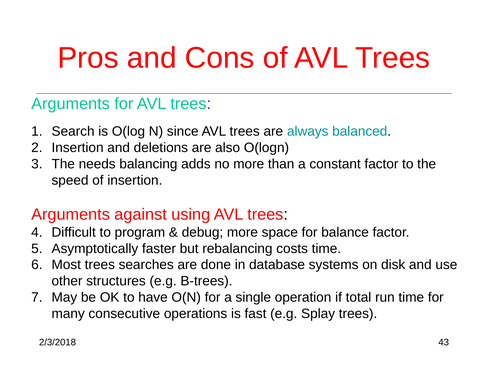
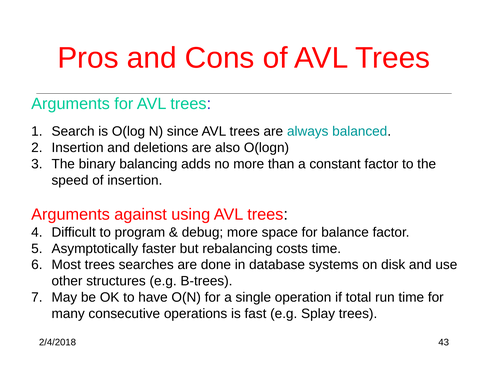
needs: needs -> binary (97, 164)
2/3/2018: 2/3/2018 -> 2/4/2018 (57, 342)
